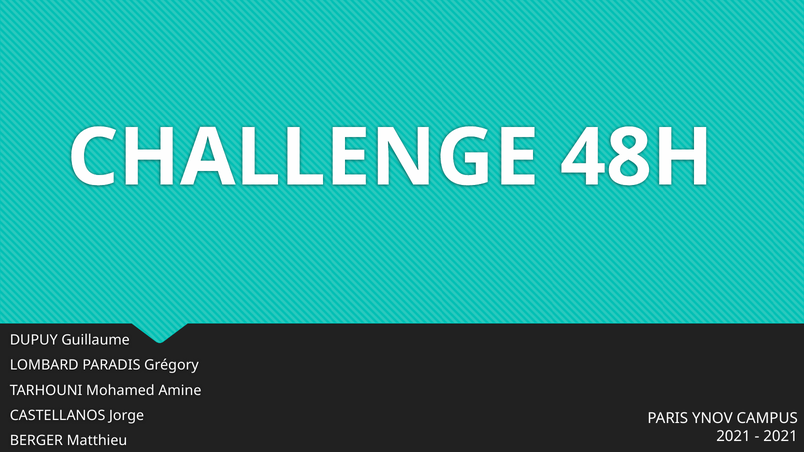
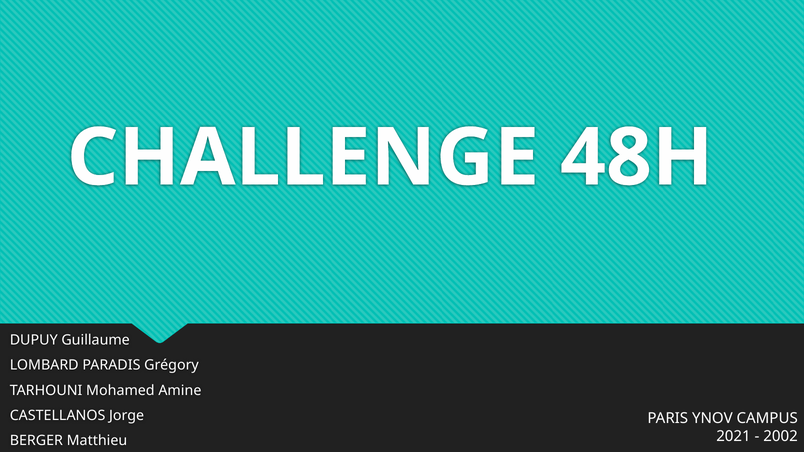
2021: 2021 -> 2002 (781, 437)
